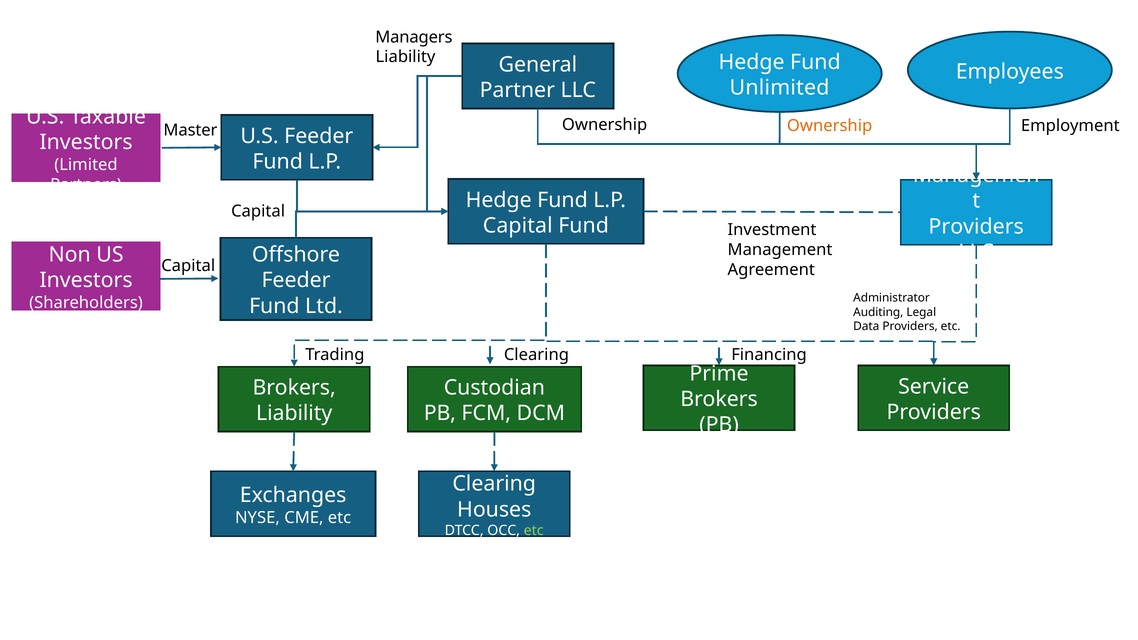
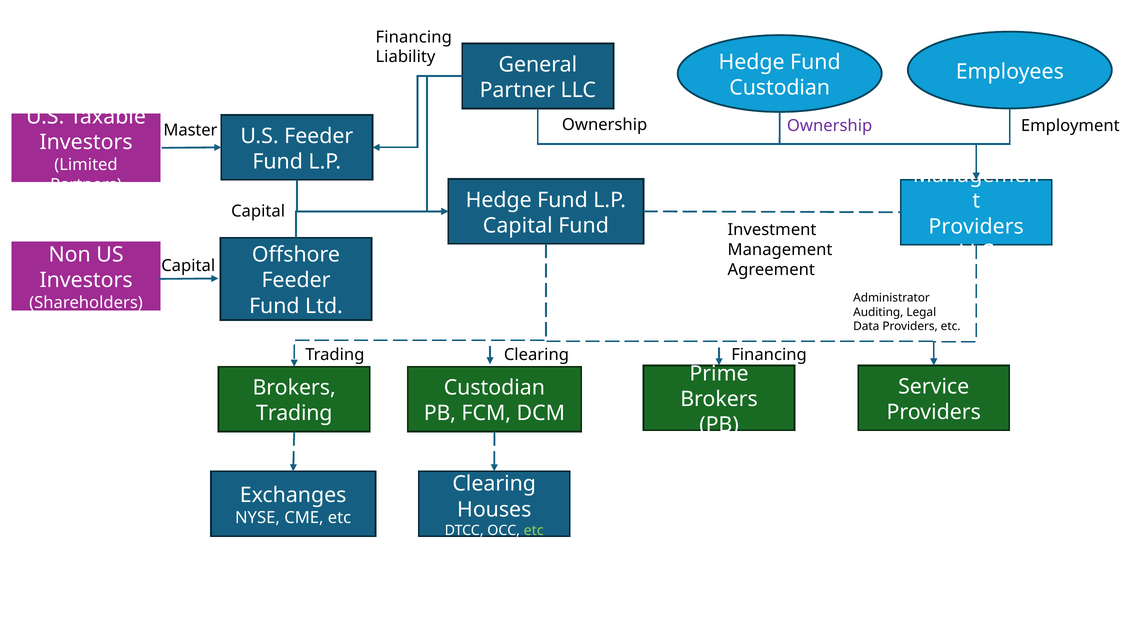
Managers: Managers -> Financing (414, 37)
Unlimited: Unlimited -> Custodian (780, 88)
Ownership colour: orange -> purple (830, 126)
Liability: Liability -> Trading (294, 413)
